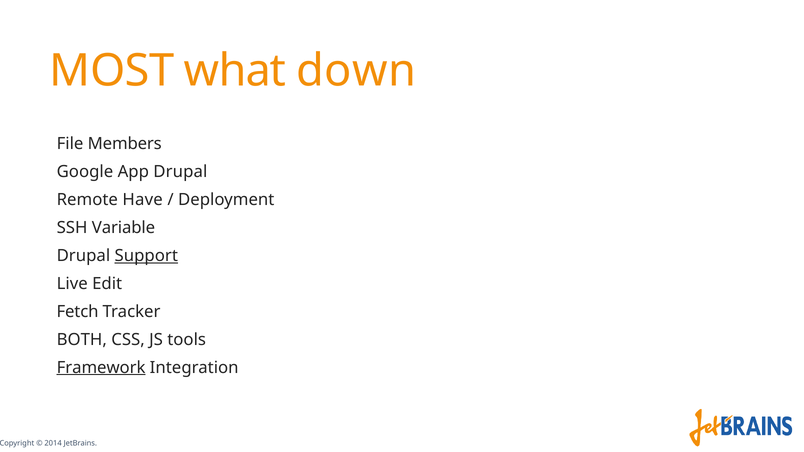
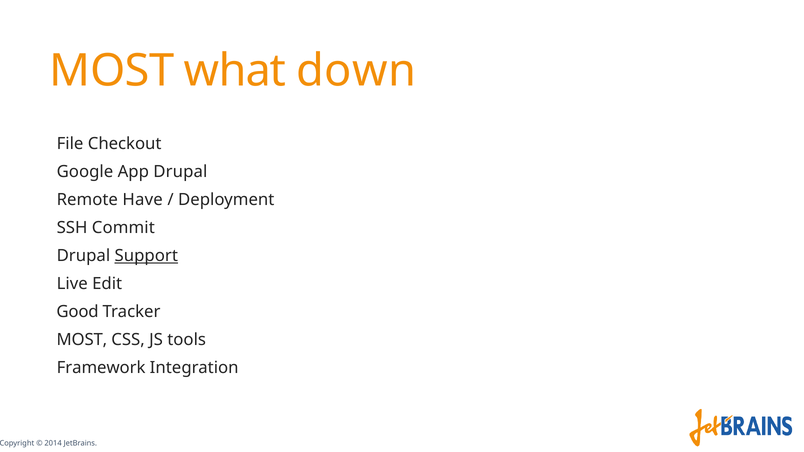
Members: Members -> Checkout (125, 144)
Variable: Variable -> Commit (123, 228)
Fetch: Fetch -> Good (78, 312)
BOTH: BOTH -> MOST (82, 340)
Framework underline: present -> none (101, 368)
